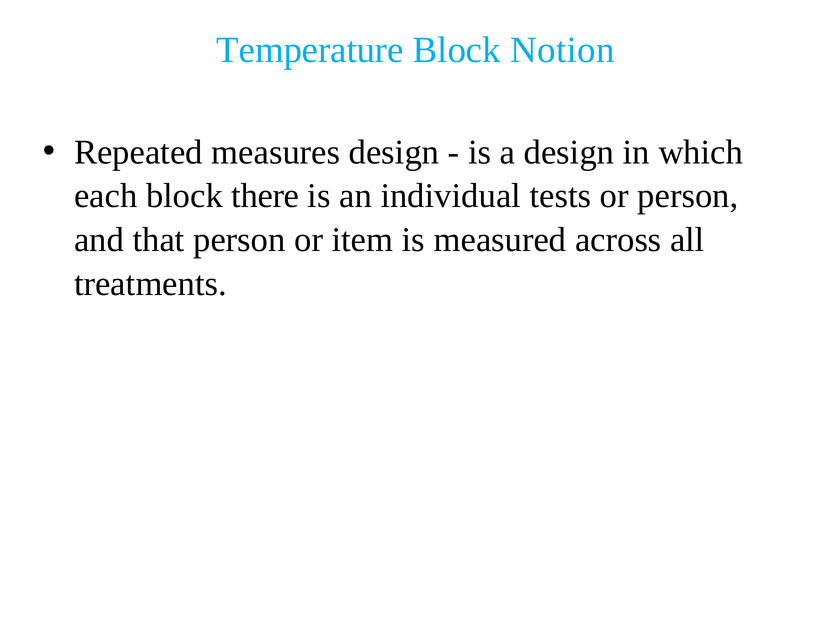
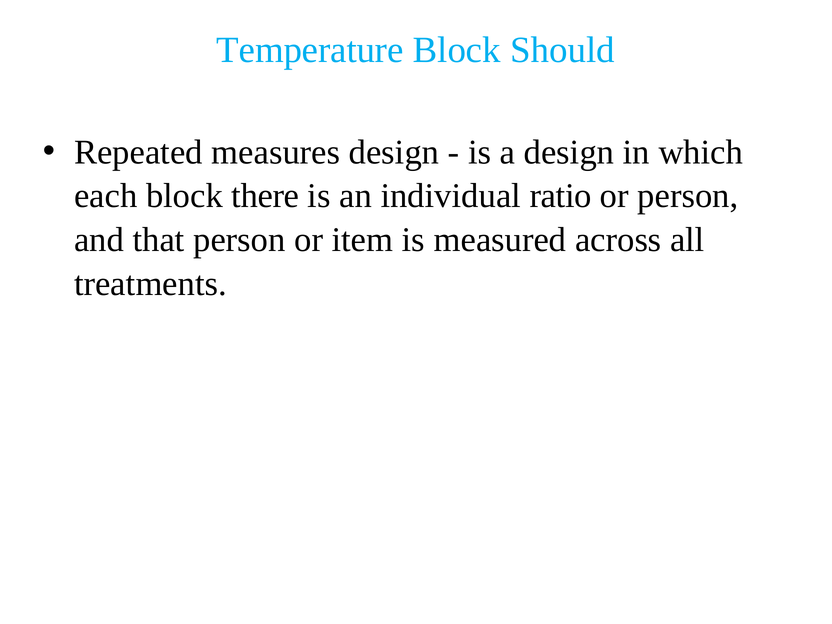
Notion: Notion -> Should (563, 50)
tests: tests -> ratio (561, 196)
